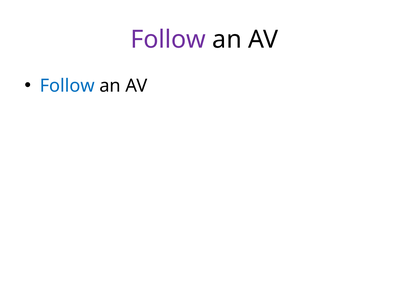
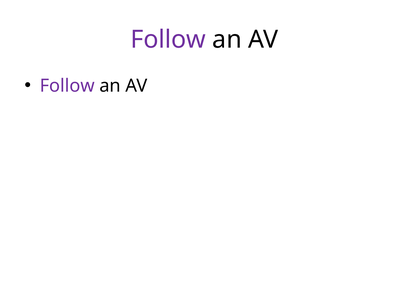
Follow colour: blue -> purple (67, 86)
